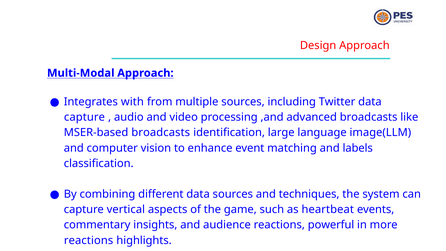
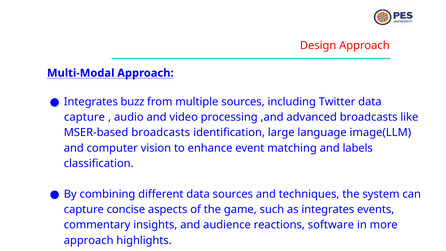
with: with -> buzz (133, 102)
vertical: vertical -> concise (126, 209)
as heartbeat: heartbeat -> integrates (328, 209)
powerful: powerful -> software (331, 225)
reactions: reactions -> approach (89, 240)
